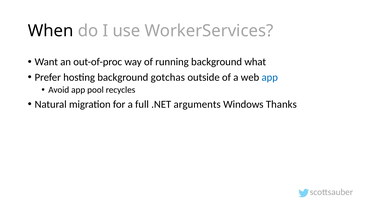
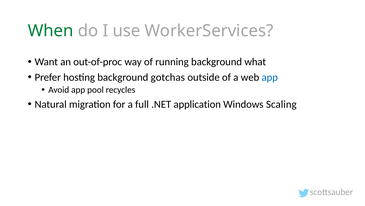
When colour: black -> green (51, 31)
arguments: arguments -> application (197, 104)
Thanks: Thanks -> Scaling (281, 104)
